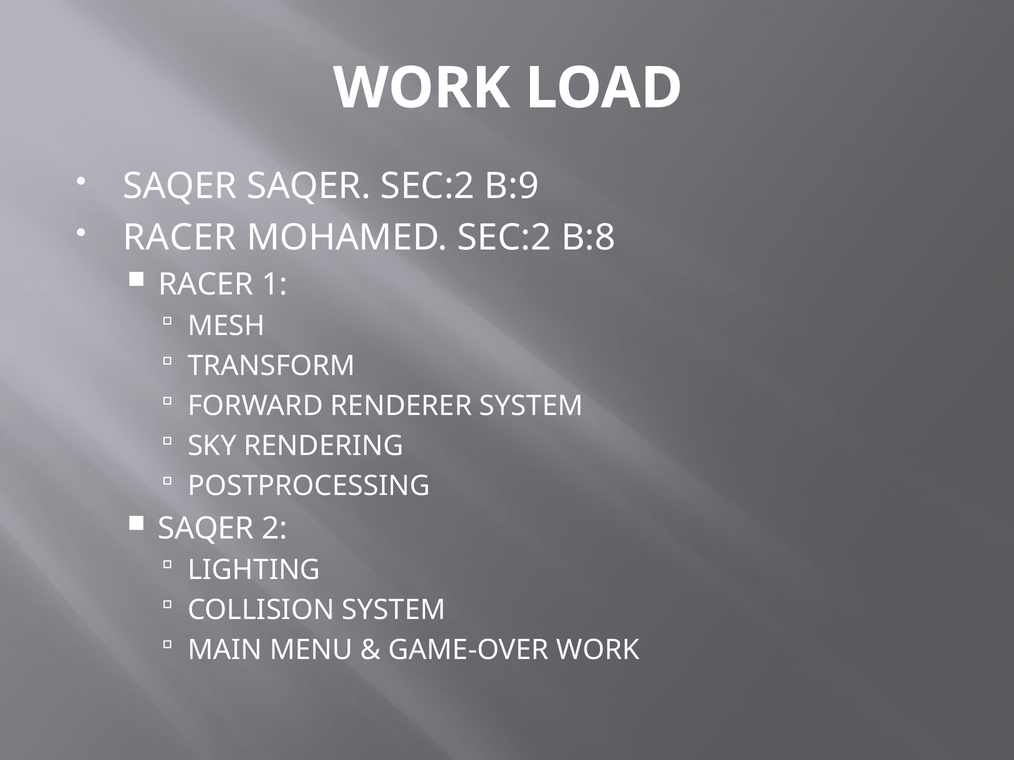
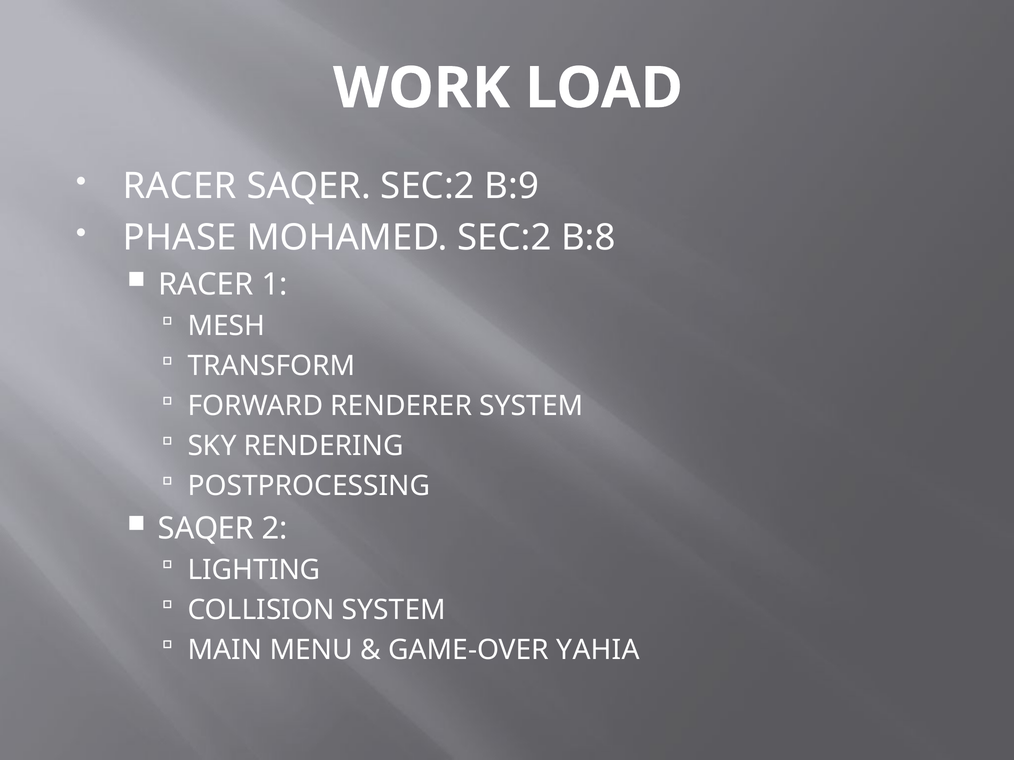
SAQER: SAQER -> RACER (180, 186)
RACER: RACER -> PHASE (180, 238)
GAME-OVER WORK: WORK -> YAHIA (598, 650)
